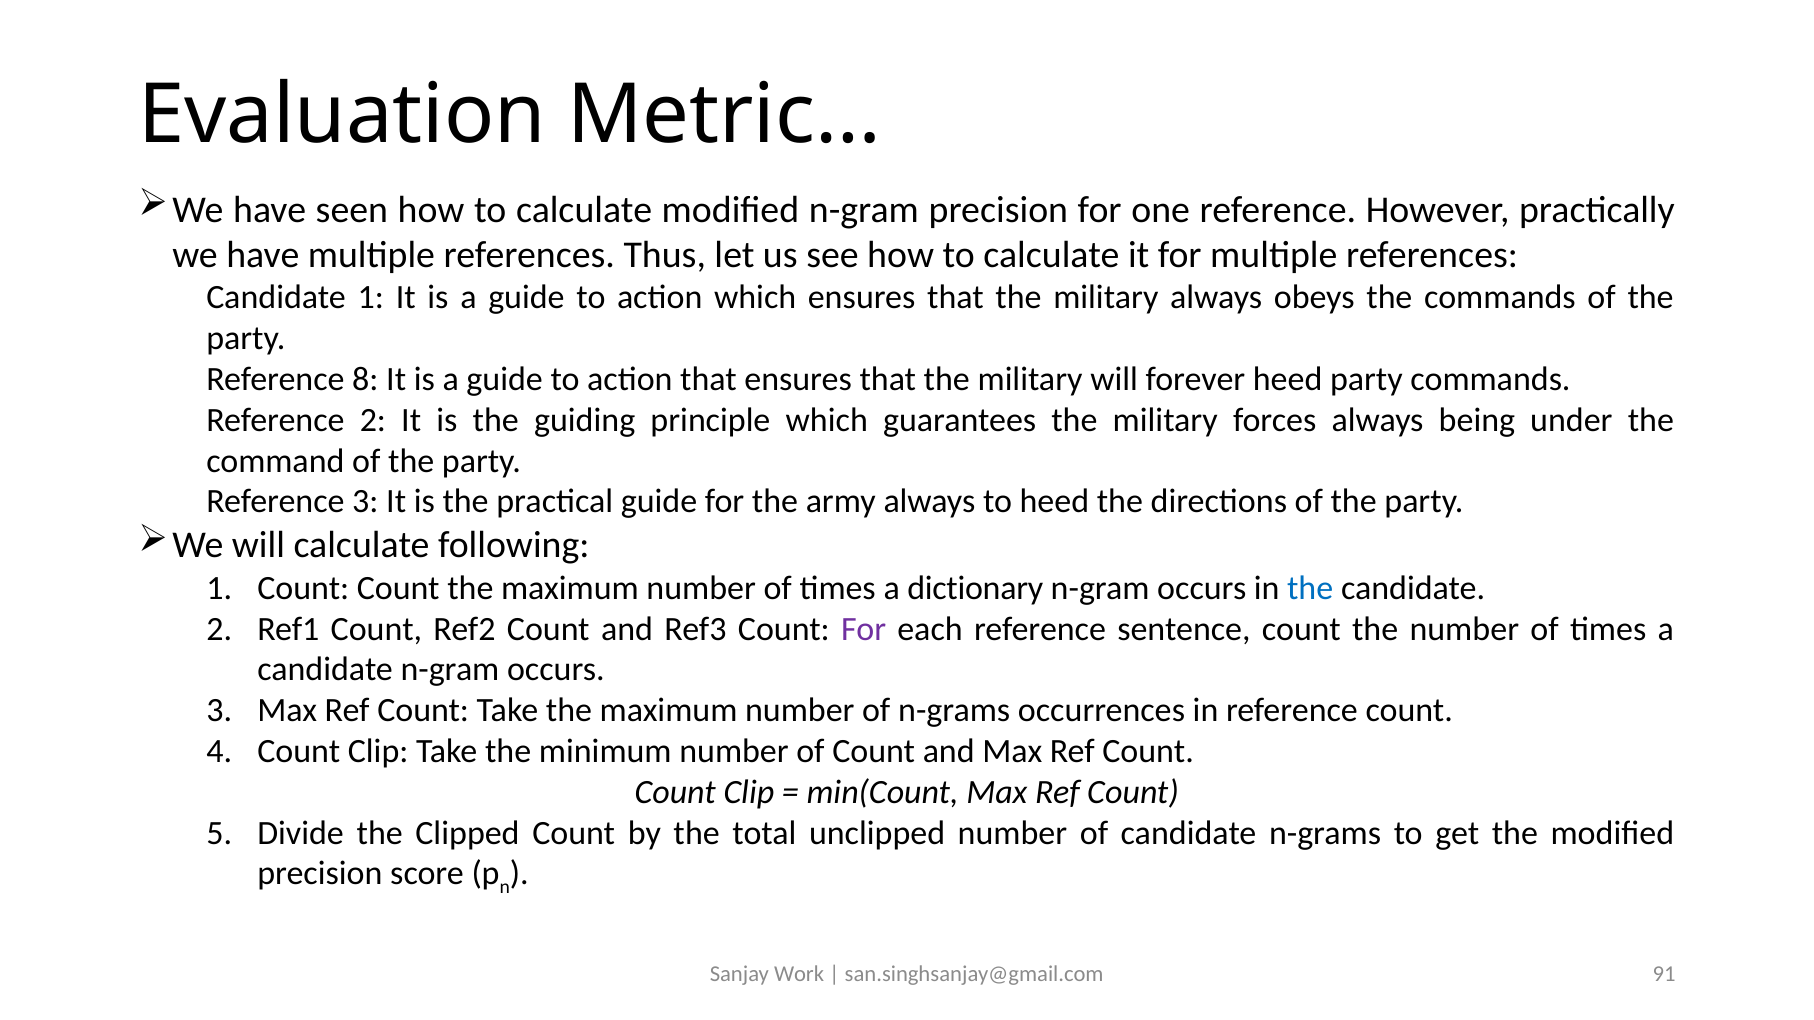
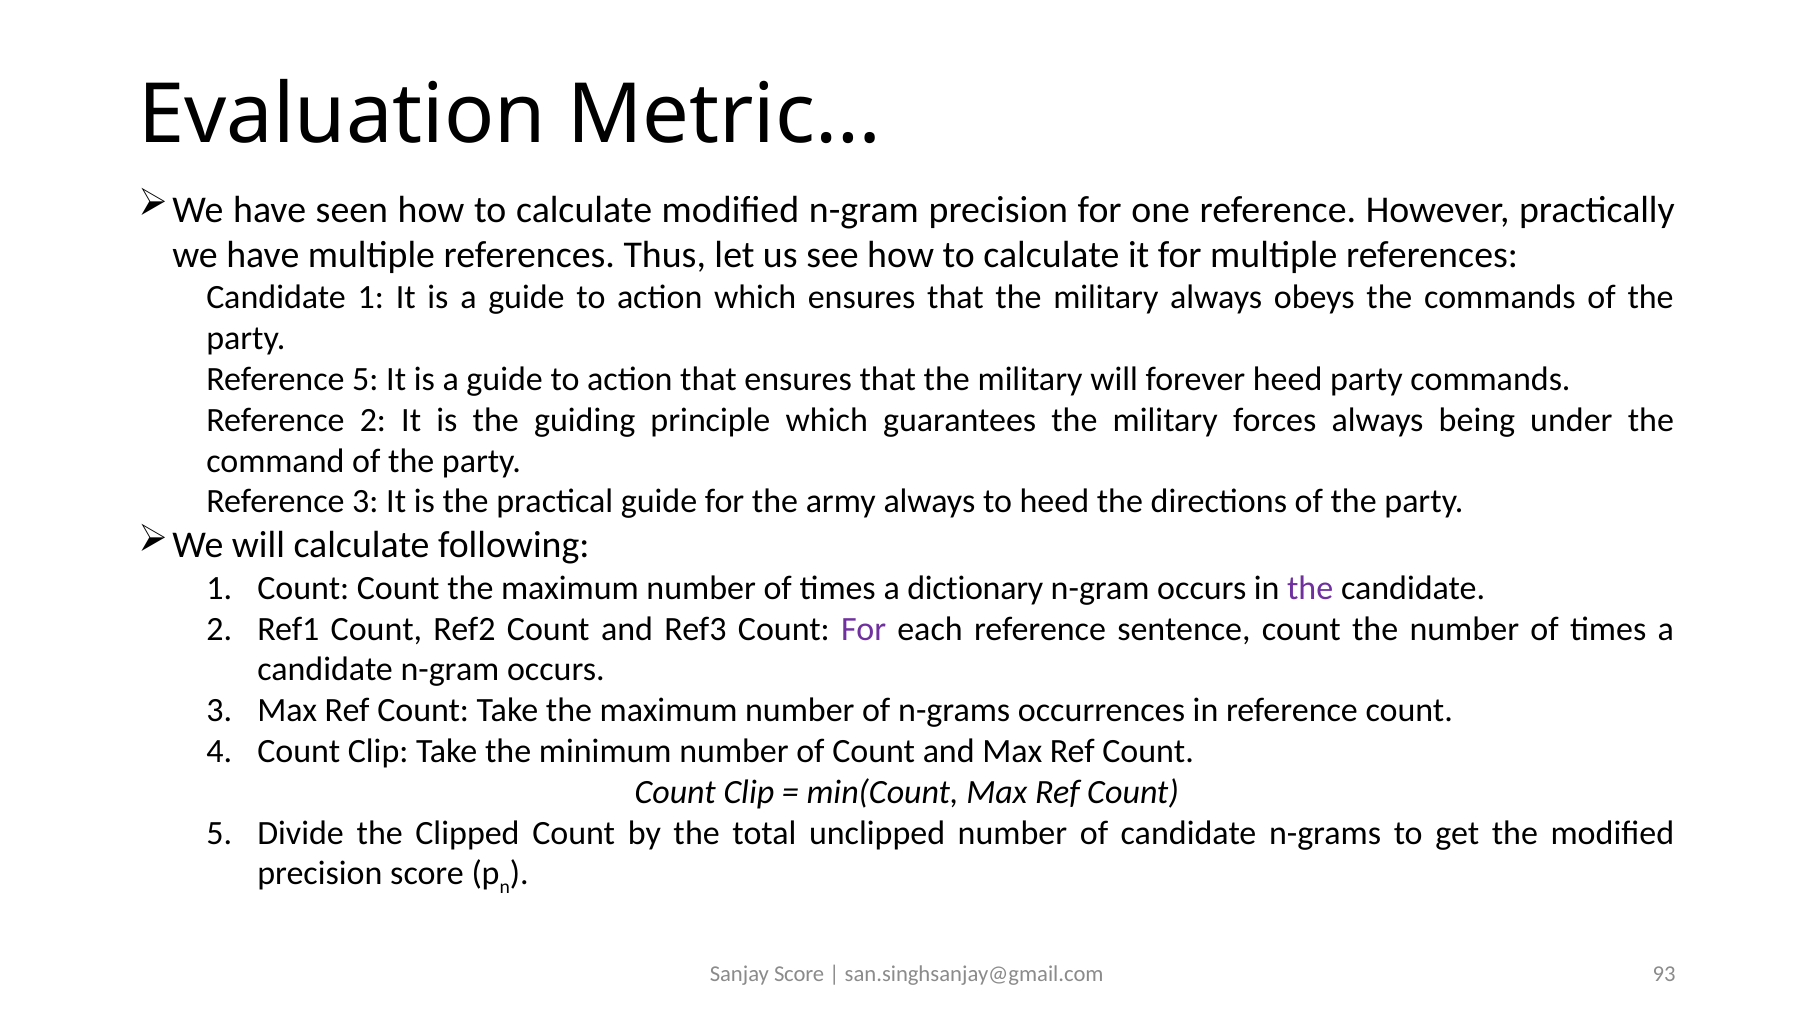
Reference 8: 8 -> 5 (365, 380)
the colour: blue -> purple (1310, 588)
Sanjay Work: Work -> Score (799, 974)
91: 91 -> 93 (1664, 974)
